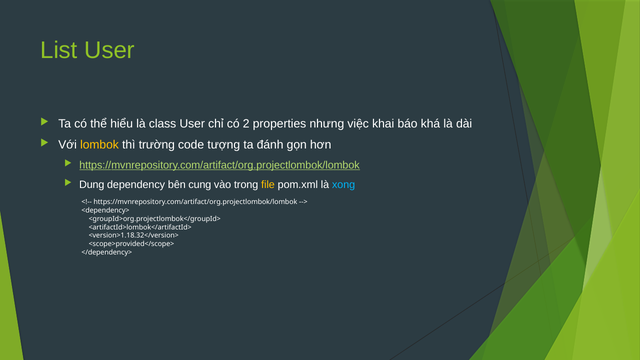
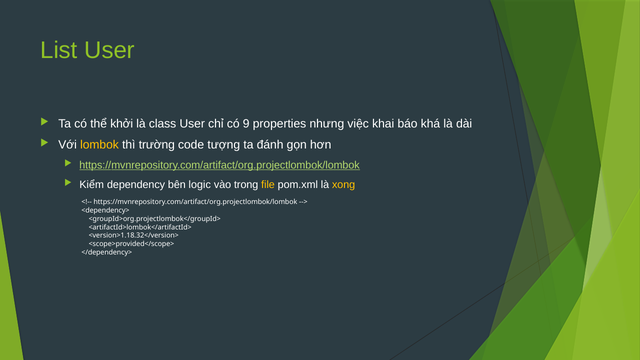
hiểu: hiểu -> khởi (122, 124)
2: 2 -> 9 (246, 124)
Dung: Dung -> Kiểm (92, 185)
cung: cung -> logic (200, 185)
xong colour: light blue -> yellow (344, 185)
